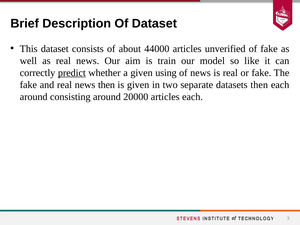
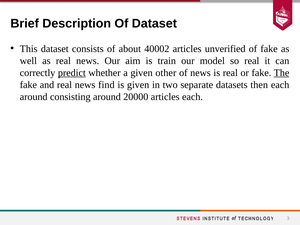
44000: 44000 -> 40002 (157, 49)
so like: like -> real (252, 61)
using: using -> other (166, 73)
The underline: none -> present (282, 73)
news then: then -> find (106, 85)
